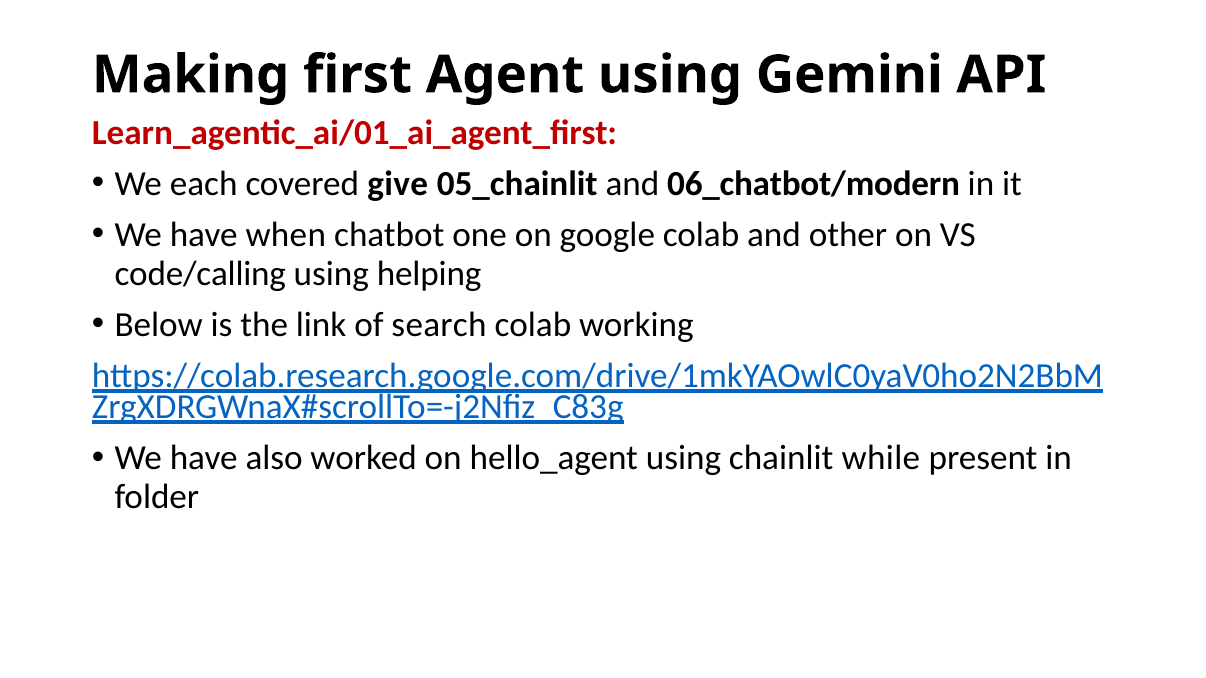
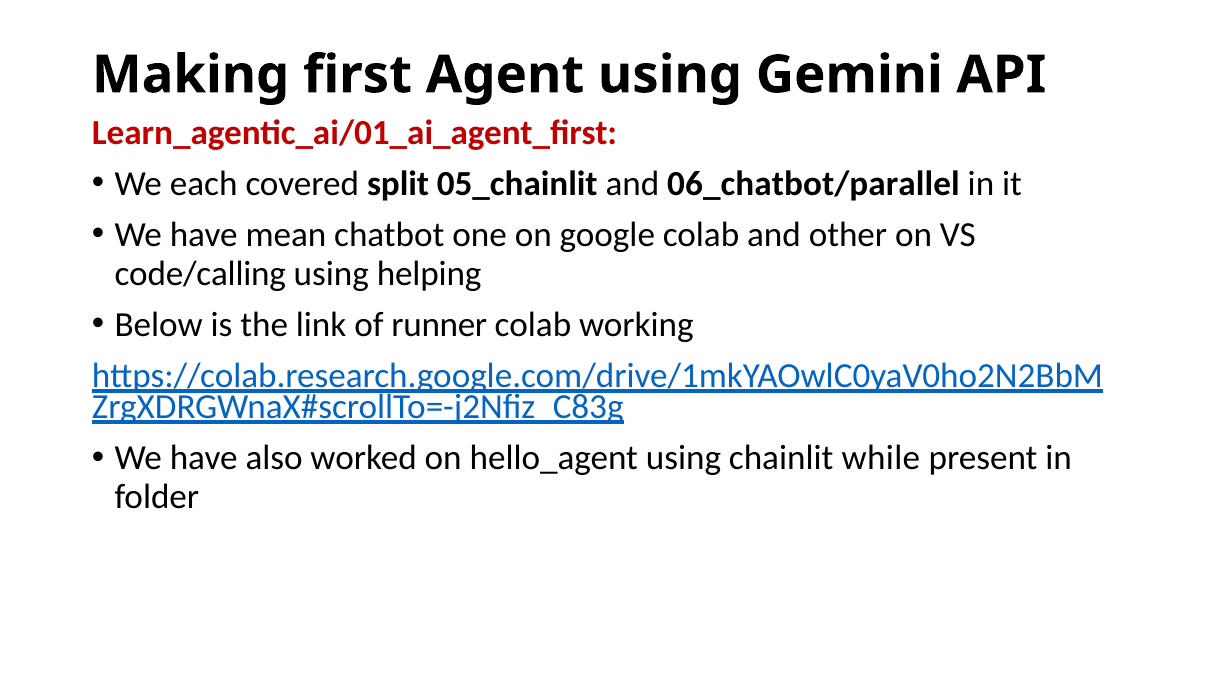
give: give -> split (398, 184)
06_chatbot/modern: 06_chatbot/modern -> 06_chatbot/parallel (813, 184)
when: when -> mean (286, 235)
search: search -> runner (439, 325)
